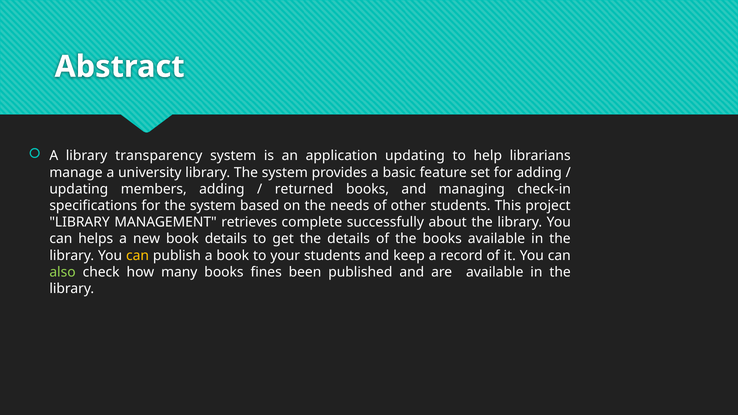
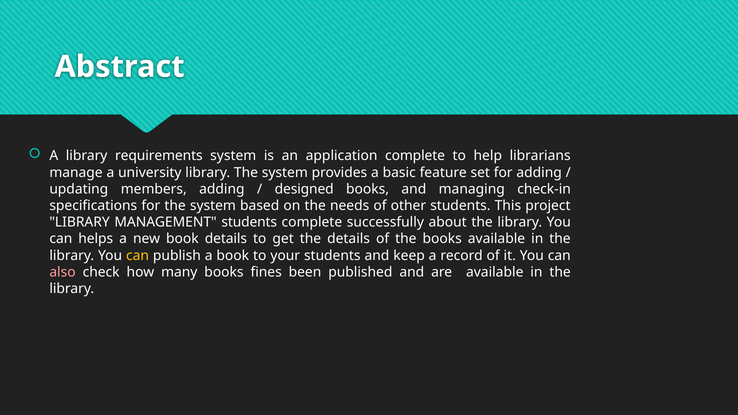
transparency: transparency -> requirements (159, 156)
application updating: updating -> complete (415, 156)
returned: returned -> designed (304, 189)
MANAGEMENT retrieves: retrieves -> students (249, 222)
also colour: light green -> pink (63, 272)
